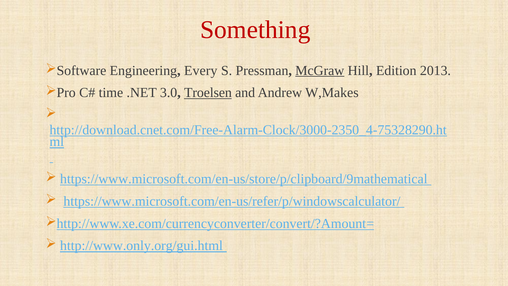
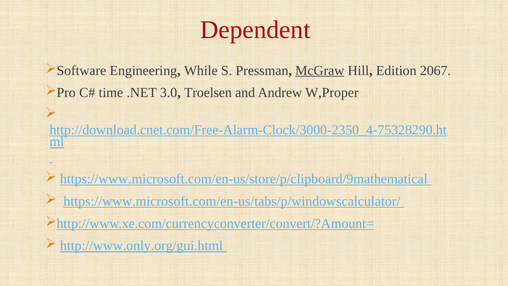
Something: Something -> Dependent (255, 30)
Every: Every -> While (201, 70)
2013: 2013 -> 2067 (435, 70)
Troelsen underline: present -> none (208, 93)
W,Makes: W,Makes -> W,Proper (332, 93)
https://www.microsoft.com/en-us/refer/p/windowscalculator/: https://www.microsoft.com/en-us/refer/p/windowscalculator/ -> https://www.microsoft.com/en-us/tabs/p/windowscalculator/ (232, 201)
